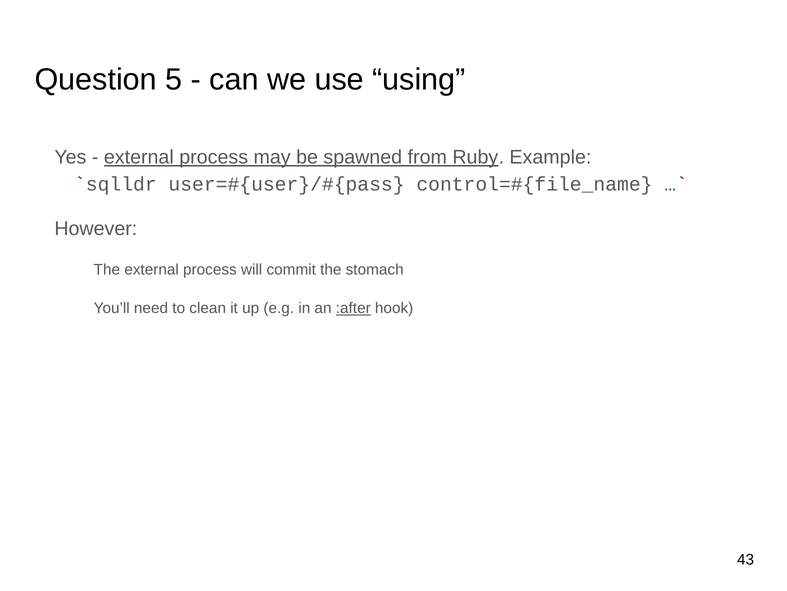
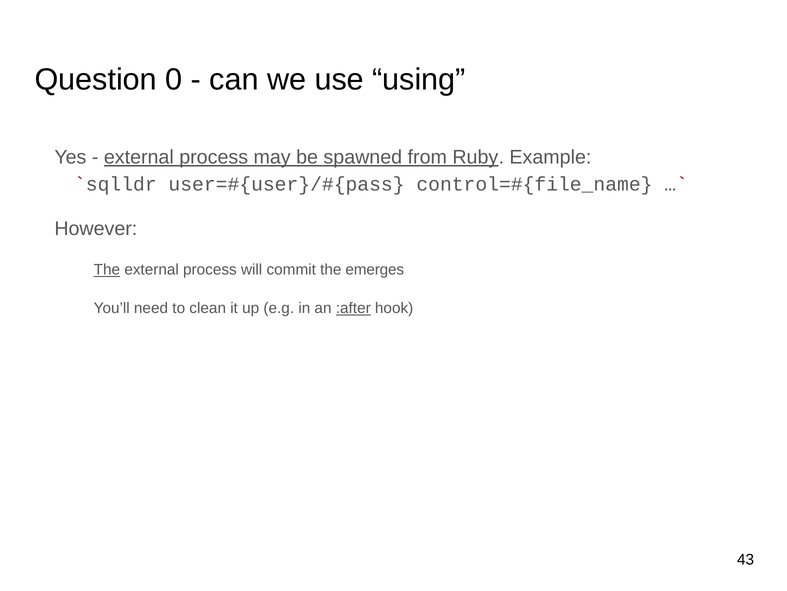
5: 5 -> 0 (174, 79)
The underline: none -> present (107, 269)
stomach: stomach -> emerges (375, 269)
